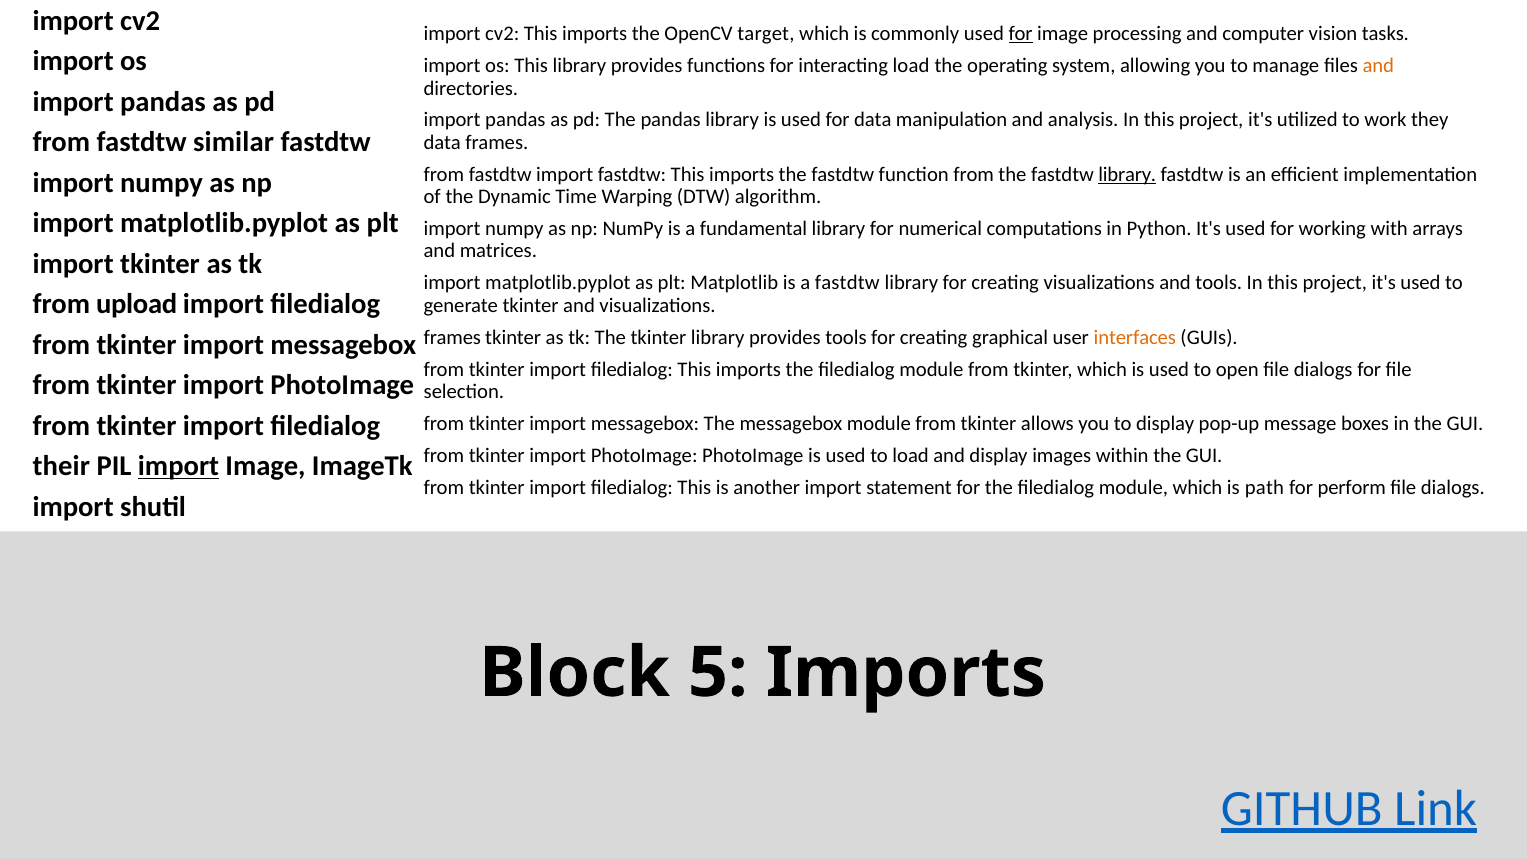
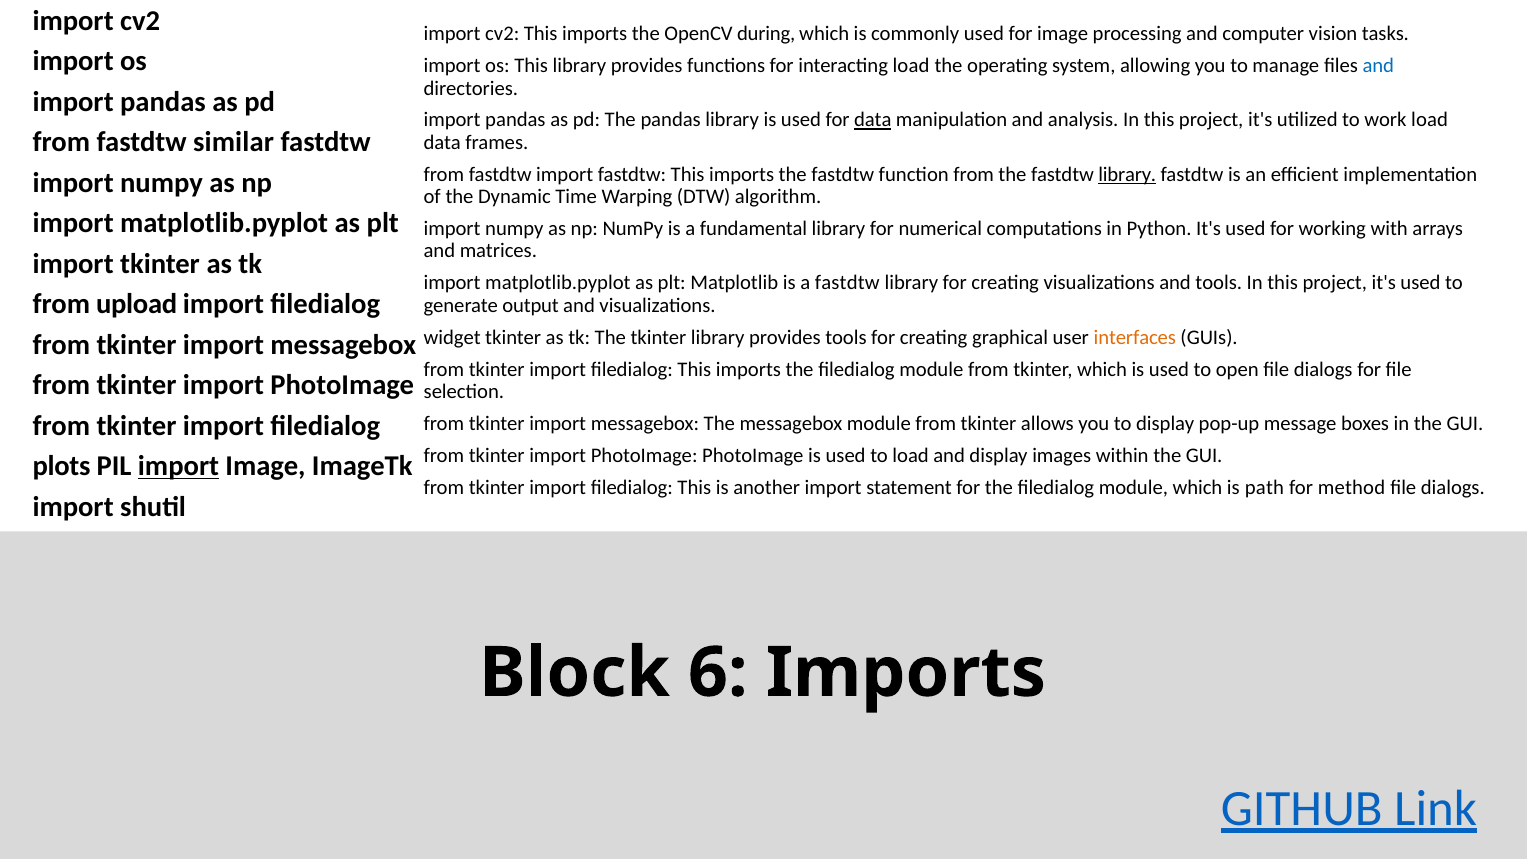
target: target -> during (766, 34)
for underline: present -> none (1021, 34)
and colour: orange -> blue (1378, 66)
data underline: none -> present (873, 120)
work they: they -> load (1430, 120)
generate tkinter: tkinter -> output (531, 305)
frames: frames -> widget (452, 337)
their: their -> plots (62, 466)
perform: perform -> method (1352, 487)
5: 5 -> 6 (718, 673)
